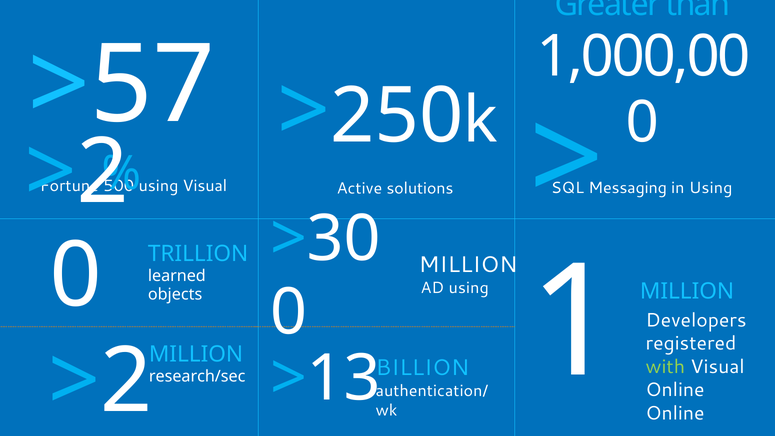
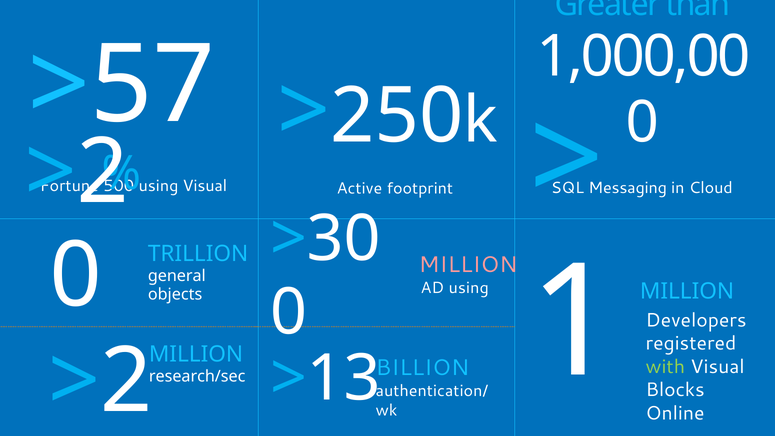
in Using: Using -> Cloud (711, 188)
solutions: solutions -> footprint (420, 189)
MILLION colour: white -> pink (468, 265)
learned: learned -> general (177, 276)
Online: Online -> Blocks (675, 390)
